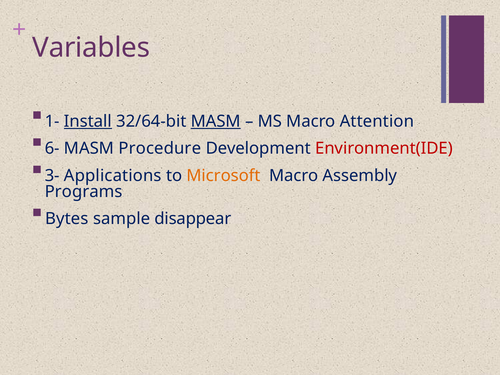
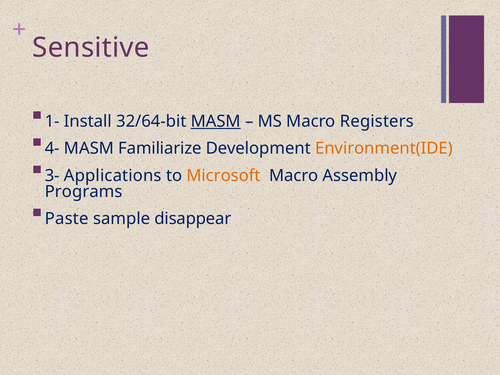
Variables: Variables -> Sensitive (91, 48)
Install underline: present -> none (88, 121)
Attention: Attention -> Registers (377, 121)
6-: 6- -> 4- (52, 148)
Procedure: Procedure -> Familiarize (160, 148)
Environment(IDE colour: red -> orange (384, 148)
Bytes: Bytes -> Paste (67, 219)
